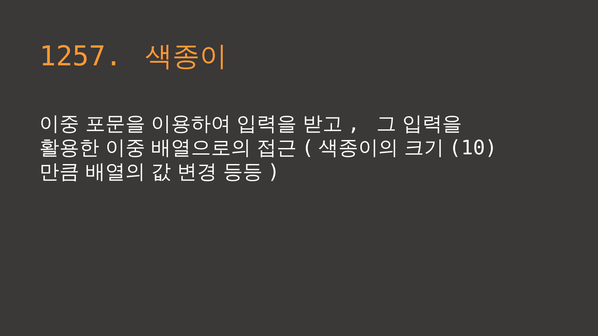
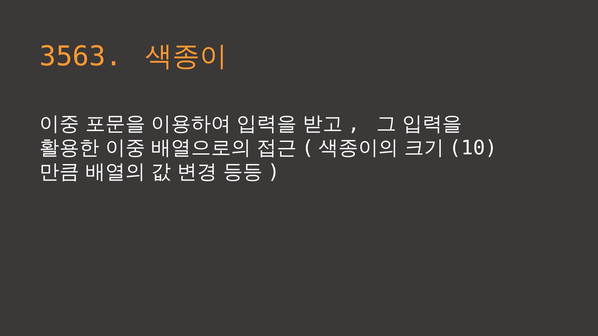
1257: 1257 -> 3563 (81, 56)
